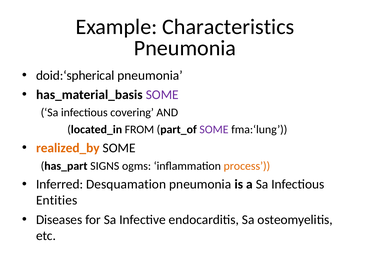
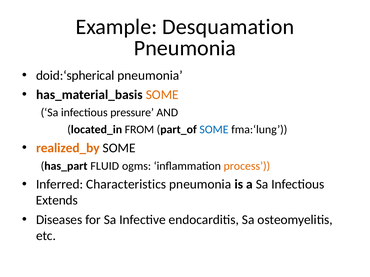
Characteristics: Characteristics -> Desquamation (228, 27)
SOME colour: purple -> orange (162, 95)
covering: covering -> pressure (132, 113)
SOME colour: purple -> blue (214, 130)
SIGNS: SIGNS -> FLUID (105, 166)
Desquamation: Desquamation -> Characteristics (126, 185)
Entities: Entities -> Extends (57, 201)
